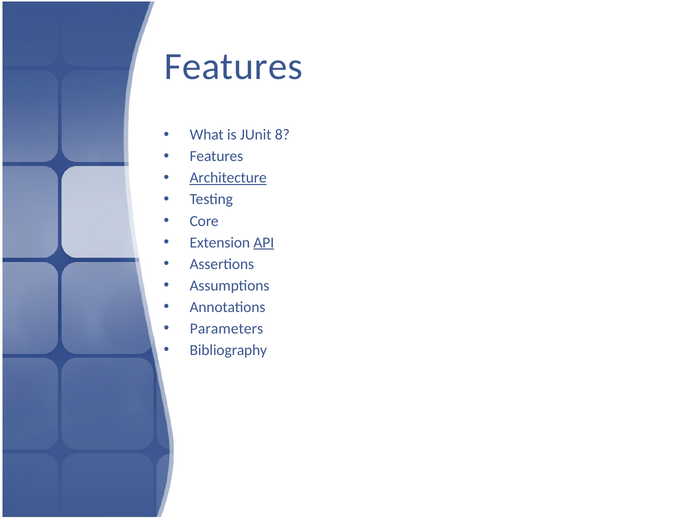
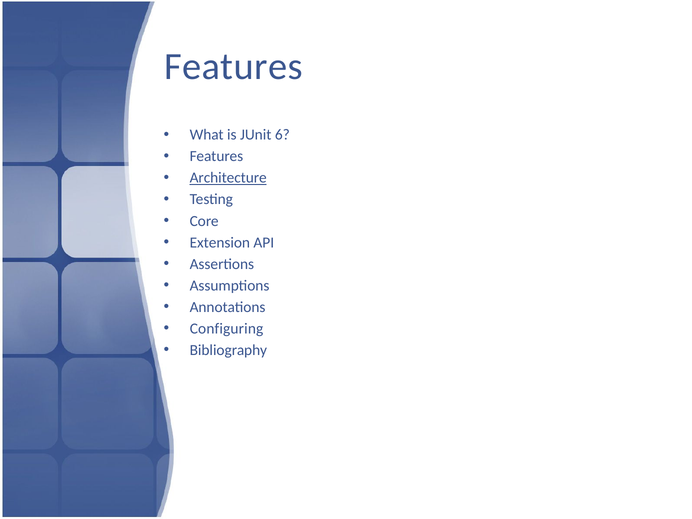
8: 8 -> 6 (282, 135)
API underline: present -> none (264, 242)
Parameters: Parameters -> Configuring (227, 329)
